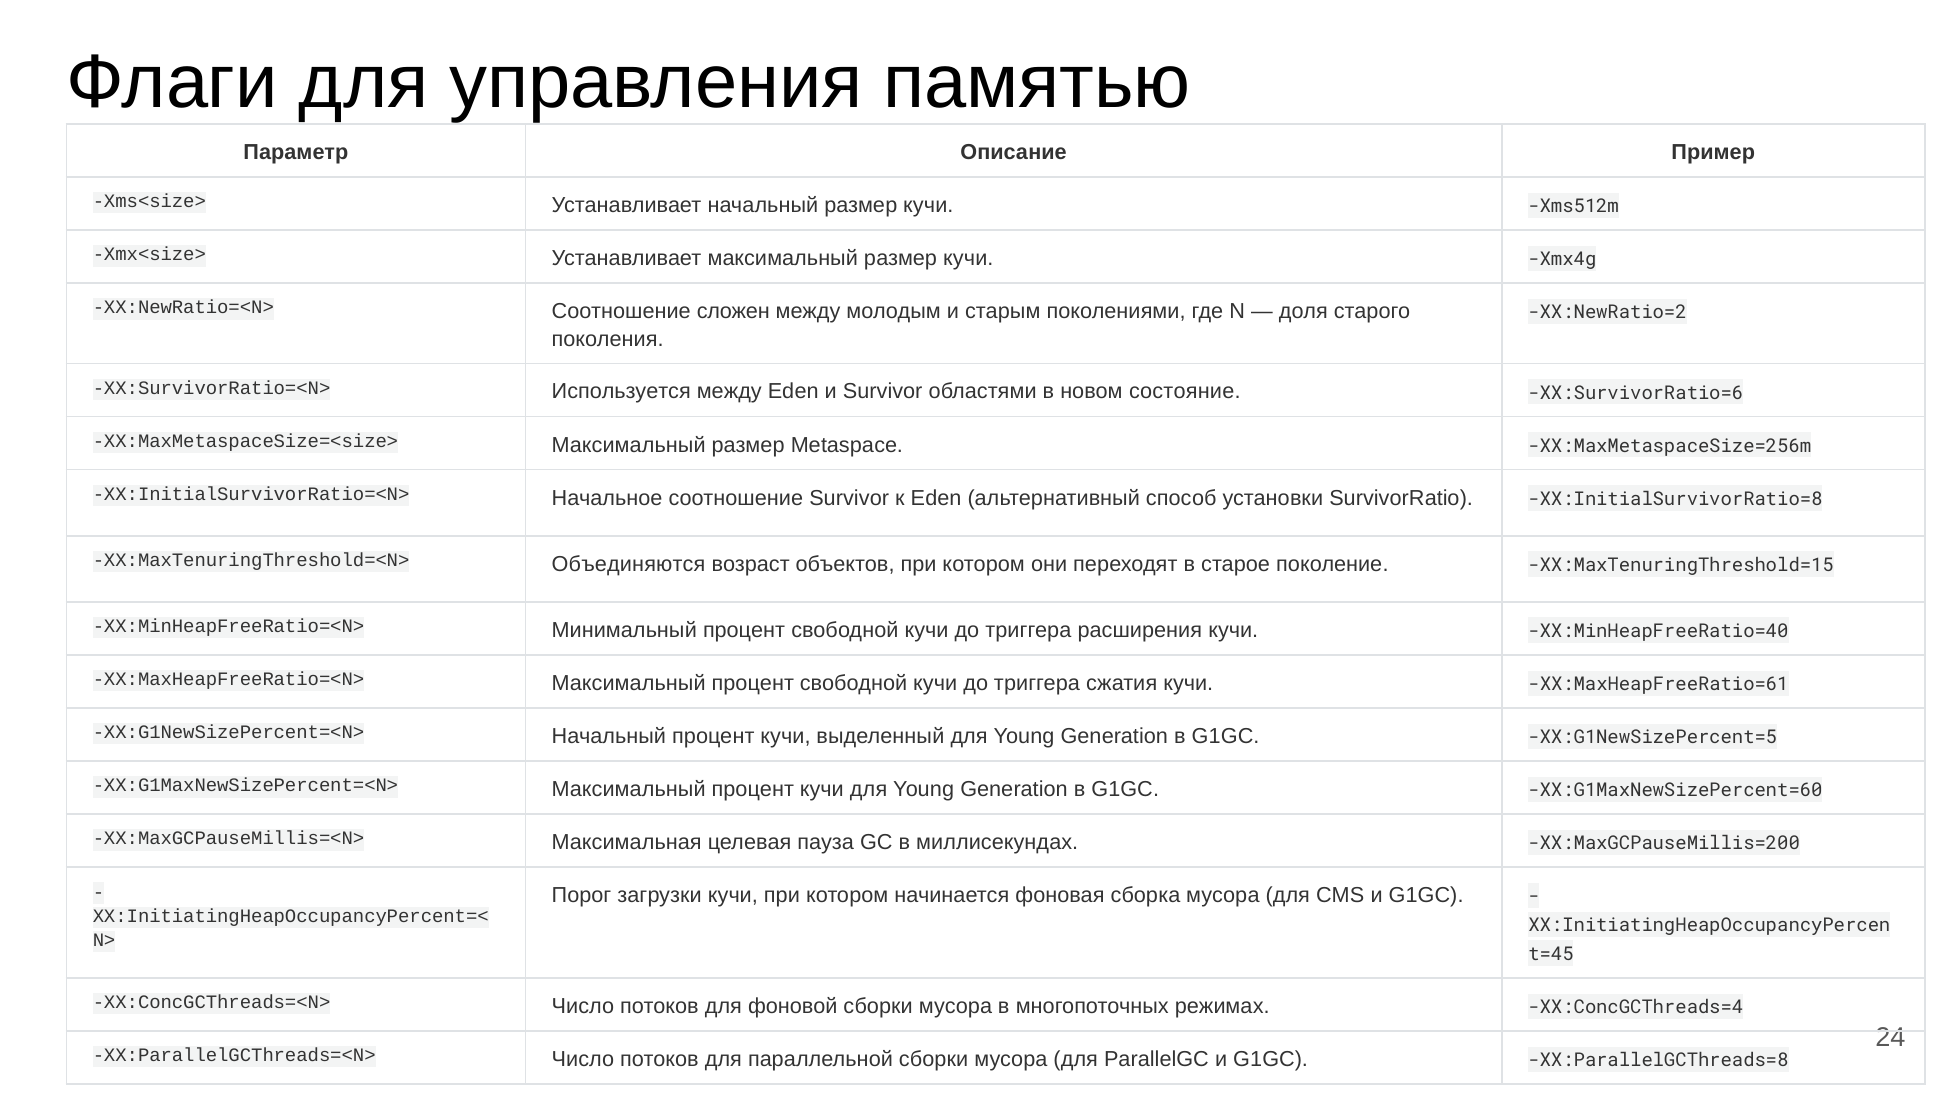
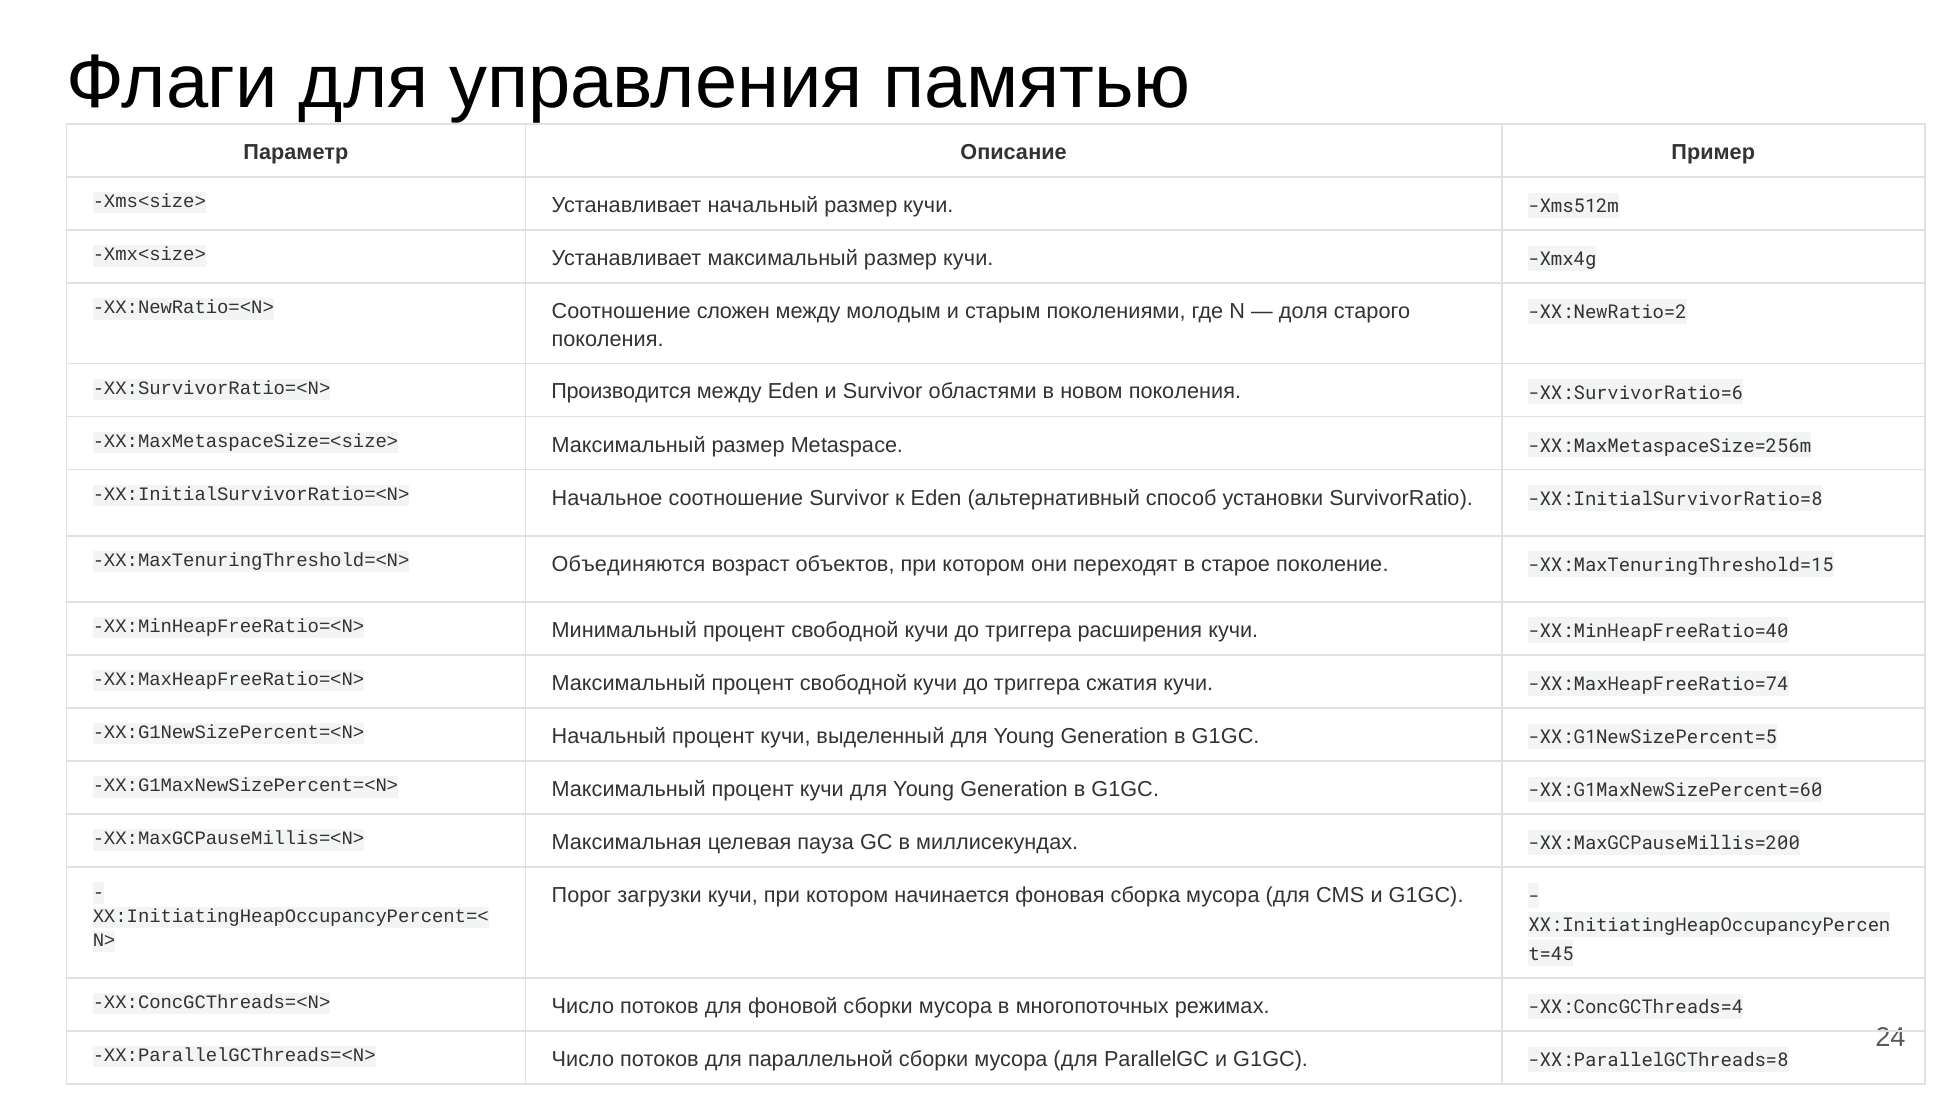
Используется: Используется -> Производится (621, 392)
новом состояние: состояние -> поколения (1185, 392)
XX:MaxHeapFreeRatio=61: XX:MaxHeapFreeRatio=61 -> XX:MaxHeapFreeRatio=74 (1659, 684)
